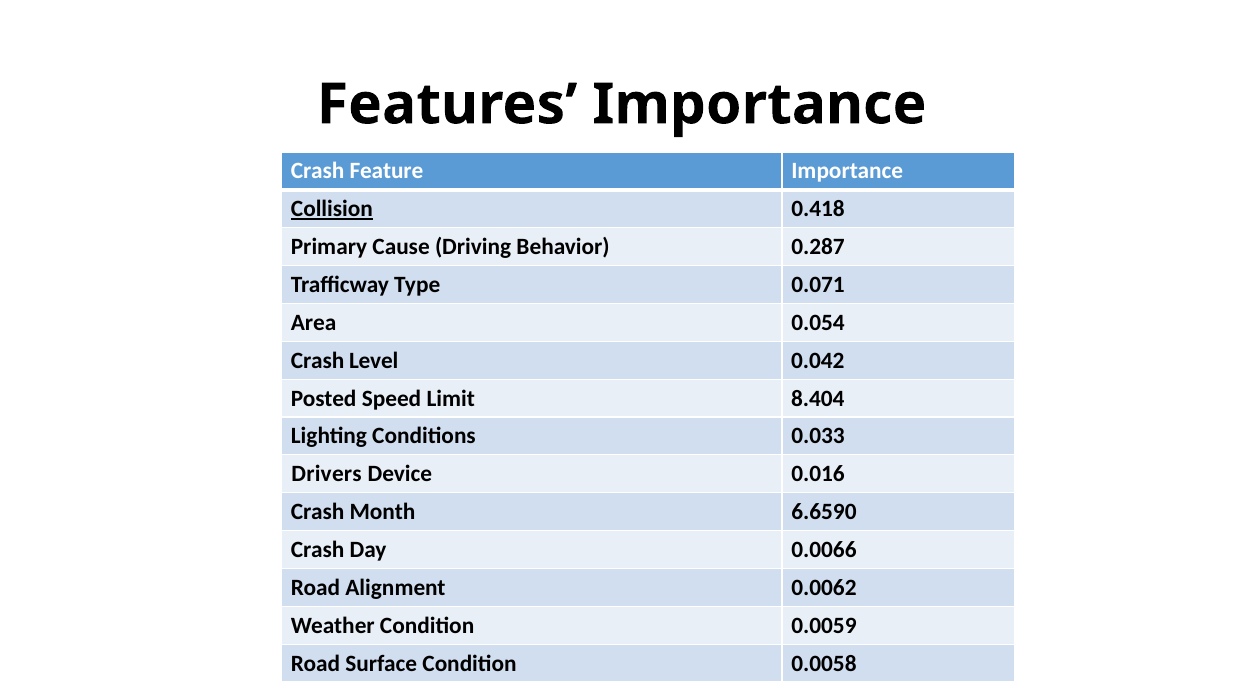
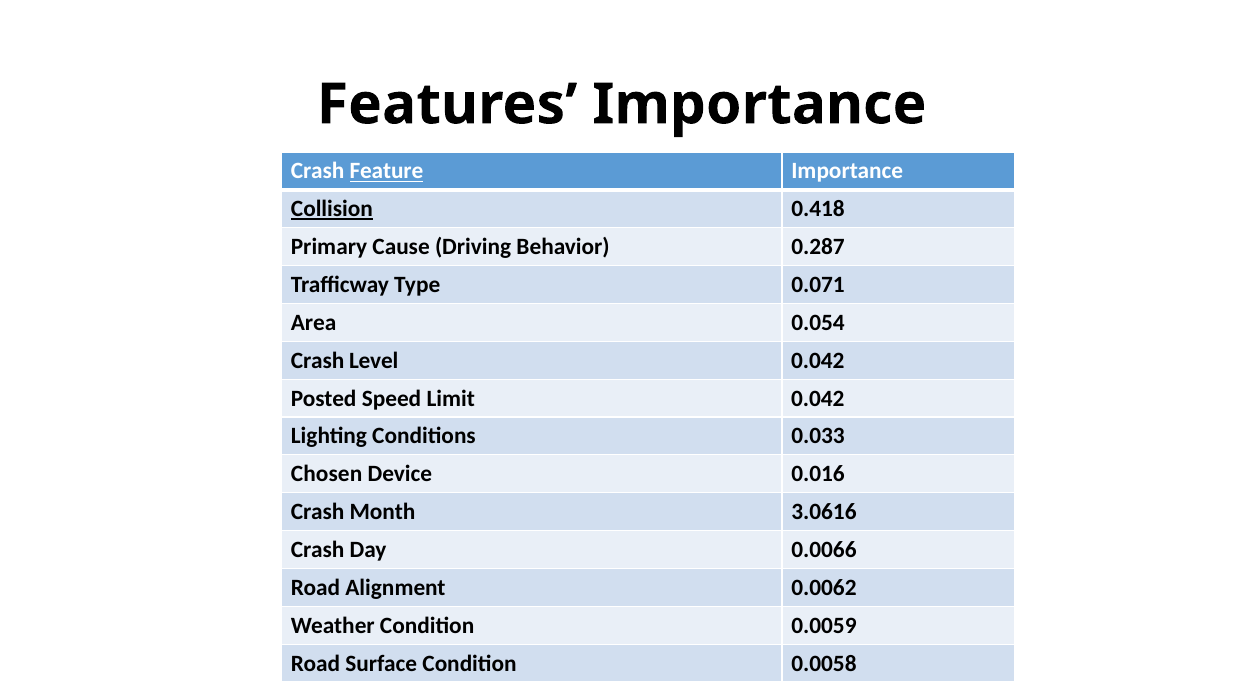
Feature underline: none -> present (386, 171)
Limit 8.404: 8.404 -> 0.042 (818, 398)
Drivers: Drivers -> Chosen (327, 474)
6.6590: 6.6590 -> 3.0616 (824, 512)
